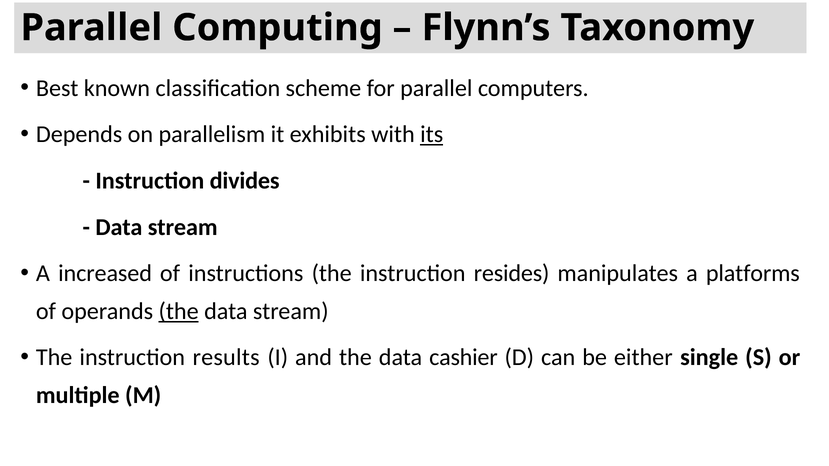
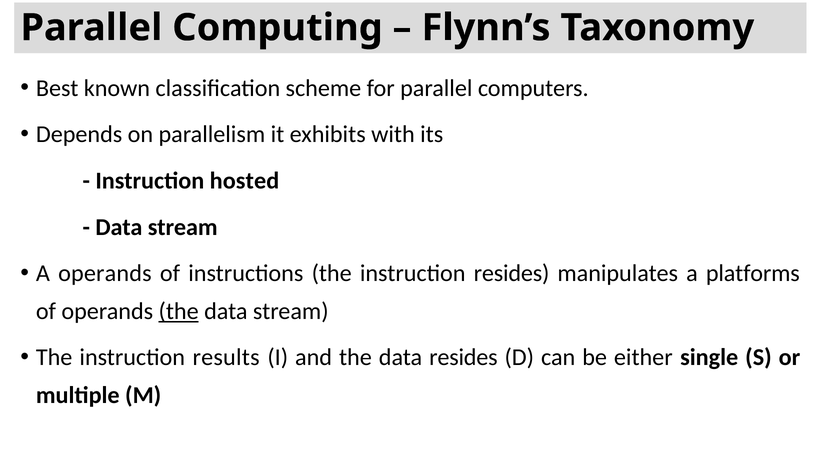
its underline: present -> none (432, 135)
divides: divides -> hosted (244, 181)
A increased: increased -> operands (105, 274)
data cashier: cashier -> resides (463, 358)
